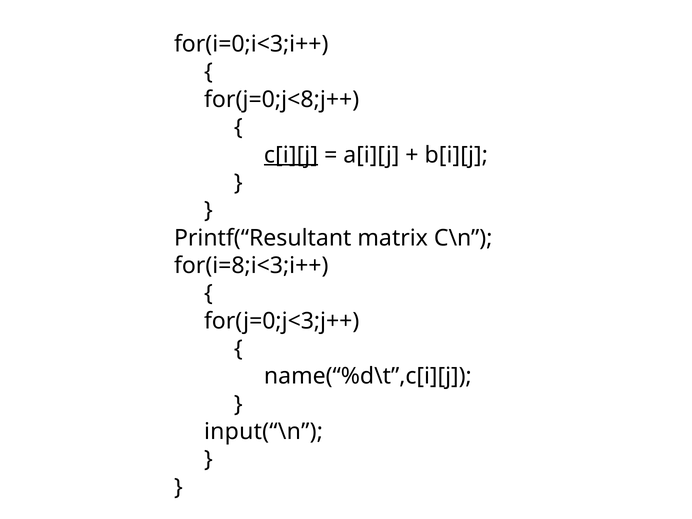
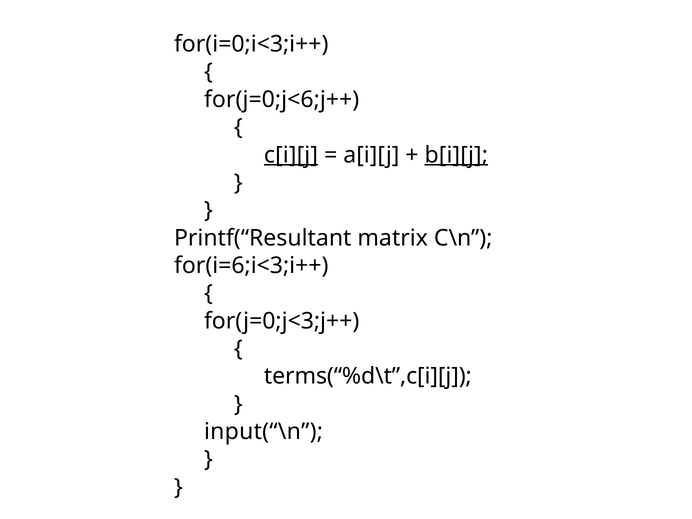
for(j=0;j<8;j++: for(j=0;j<8;j++ -> for(j=0;j<6;j++ (282, 100)
b[i][j underline: none -> present (456, 155)
for(i=8;i<3;i++: for(i=8;i<3;i++ -> for(i=6;i<3;i++ (251, 266)
name(“%d\t”,c[i][j: name(“%d\t”,c[i][j -> terms(“%d\t”,c[i][j (368, 376)
